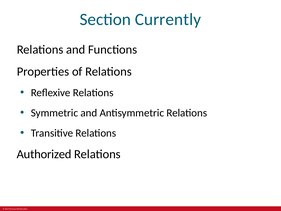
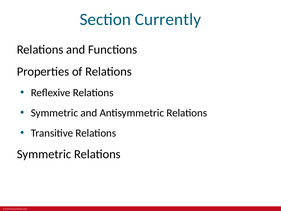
Authorized: Authorized -> Symmetric (44, 154)
